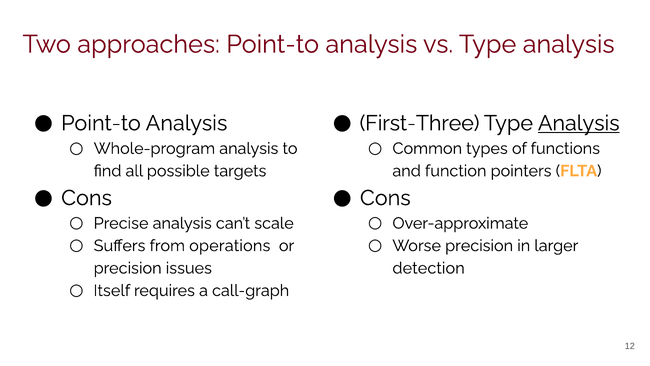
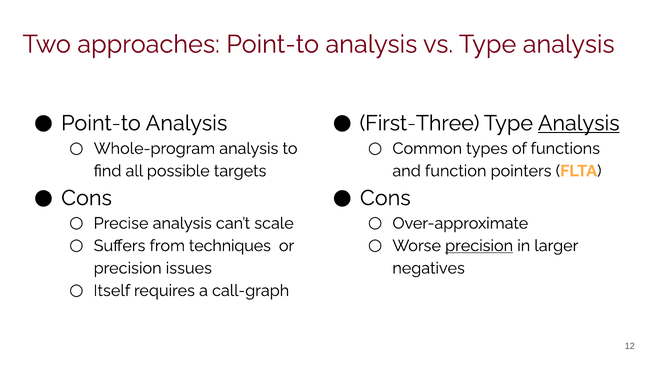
operations: operations -> techniques (230, 246)
precision underline: none -> present (479, 246)
detection: detection -> negatives (429, 268)
